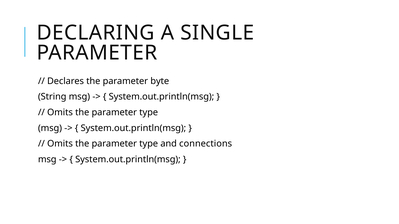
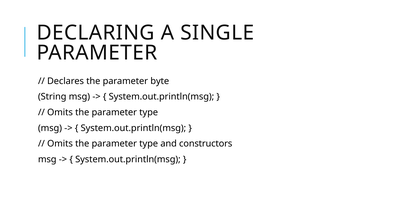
connections: connections -> constructors (206, 144)
